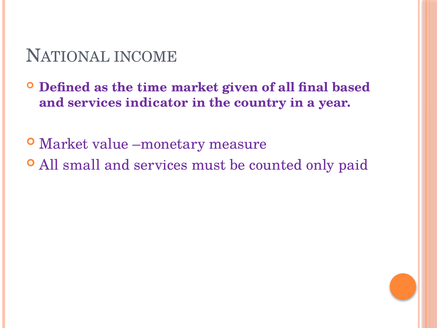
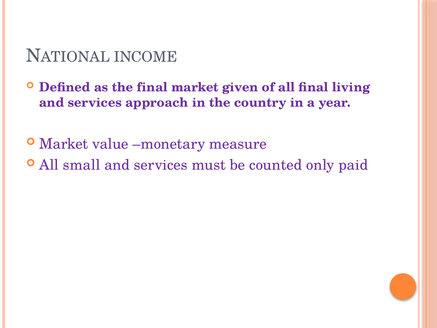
the time: time -> final (152, 87)
based: based -> living (351, 87)
indicator: indicator -> approach (157, 102)
